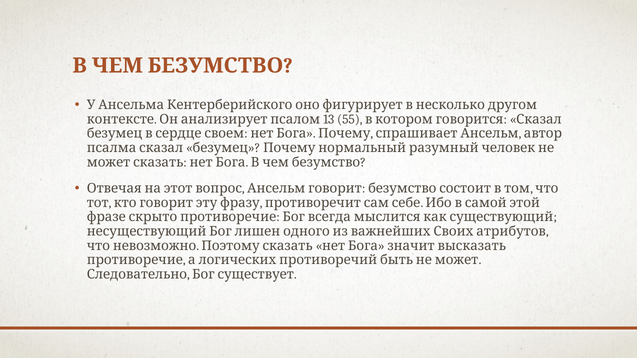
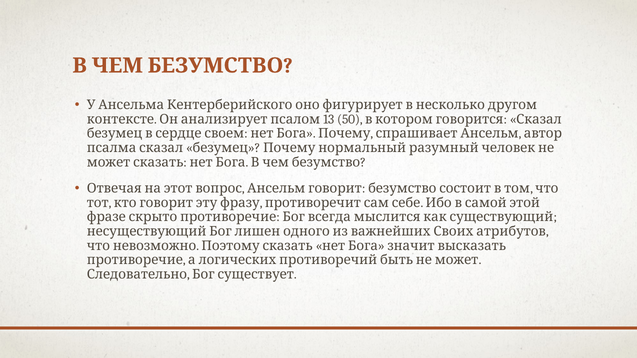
55: 55 -> 50 (350, 119)
